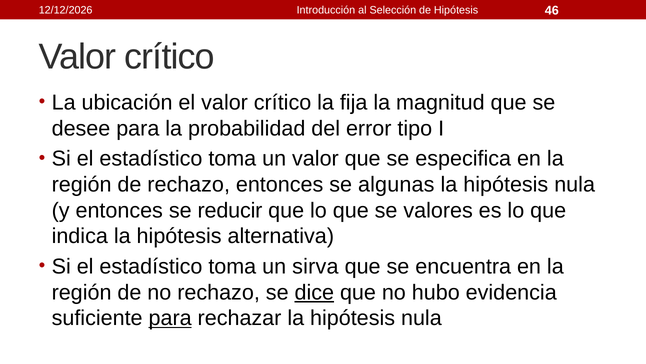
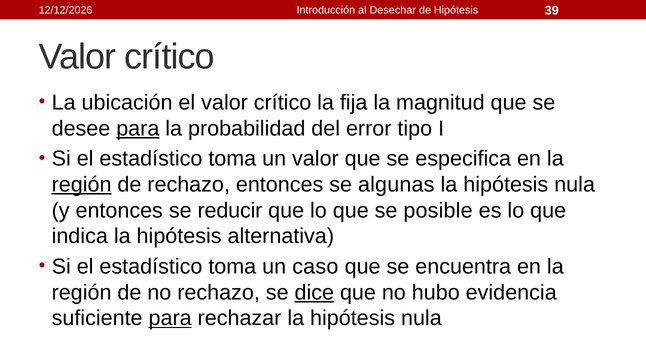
Selección: Selección -> Desechar (393, 10)
46: 46 -> 39 (552, 11)
para underline: none -> present (138, 128)
región underline: none -> present (82, 184)
valores: valores -> posible (438, 210)
sirva: sirva -> caso (315, 266)
